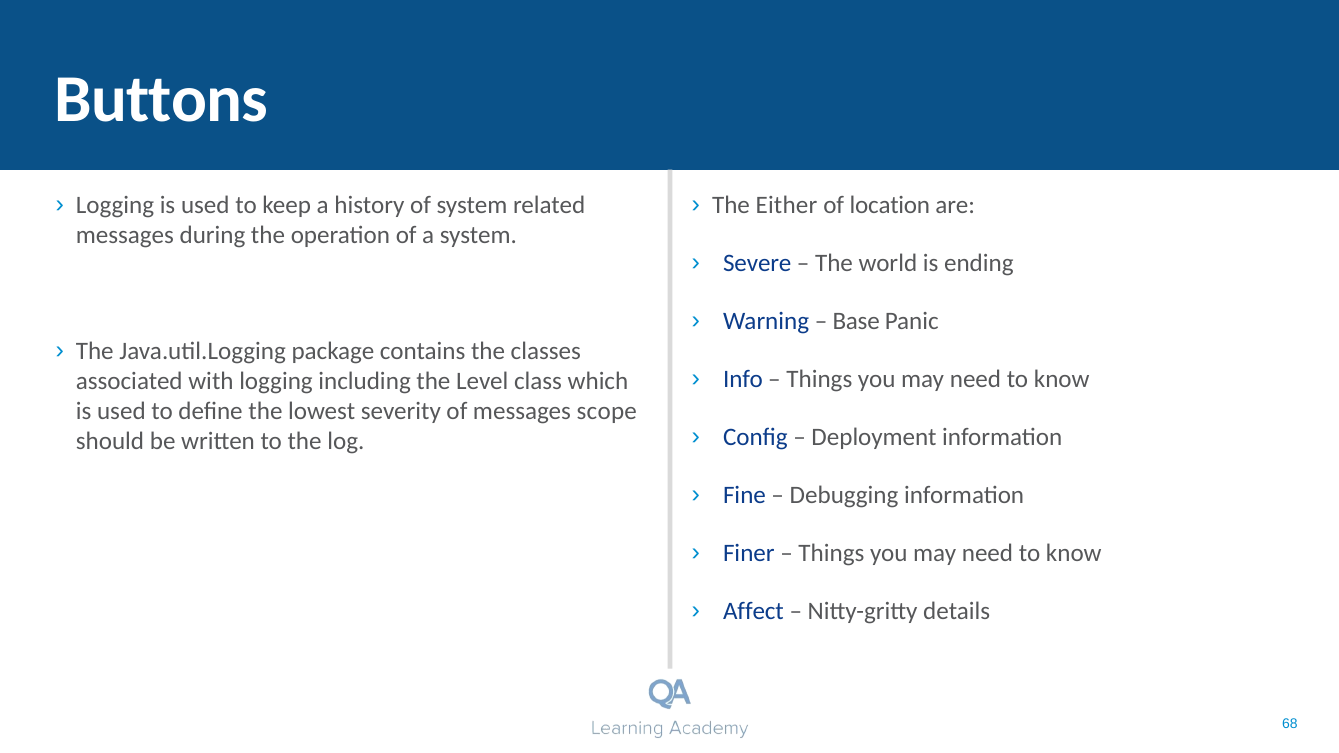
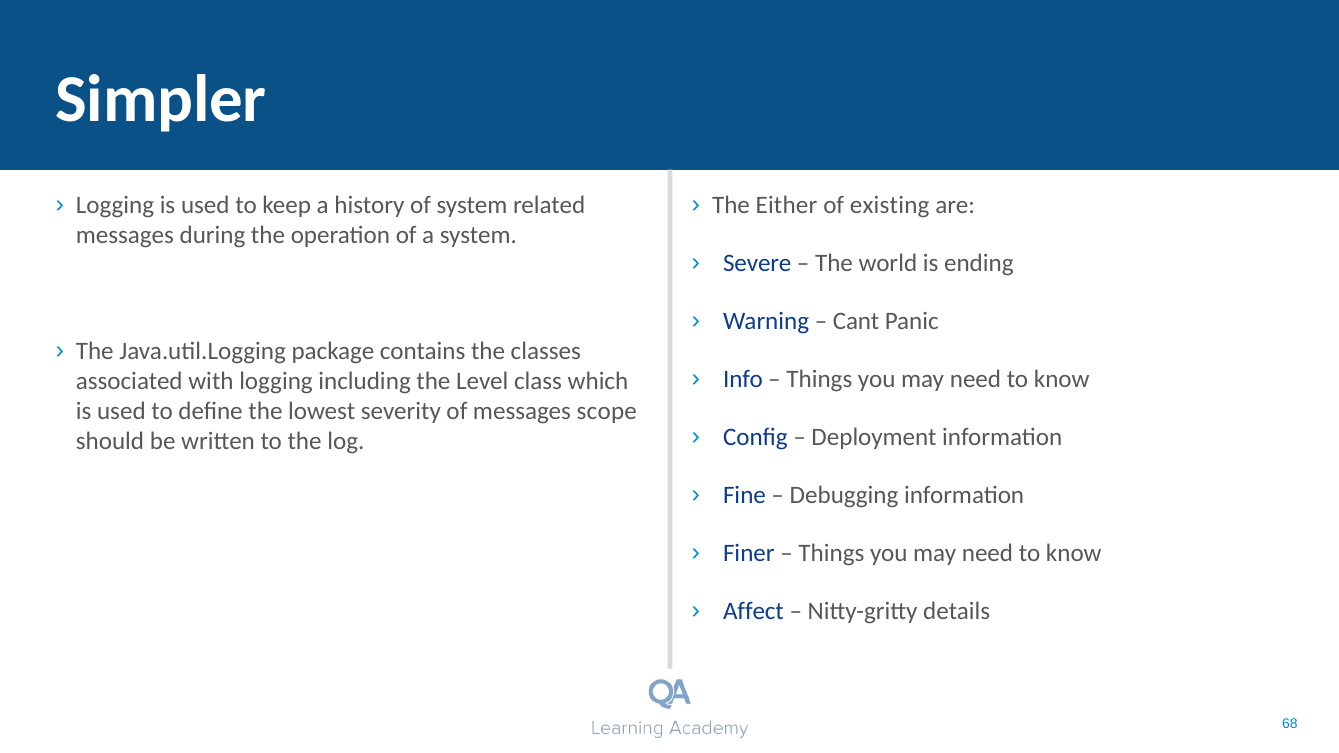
Buttons: Buttons -> Simpler (161, 100)
location: location -> existing (890, 205)
Base: Base -> Cant (856, 321)
